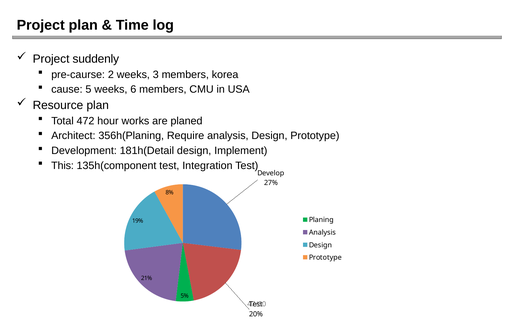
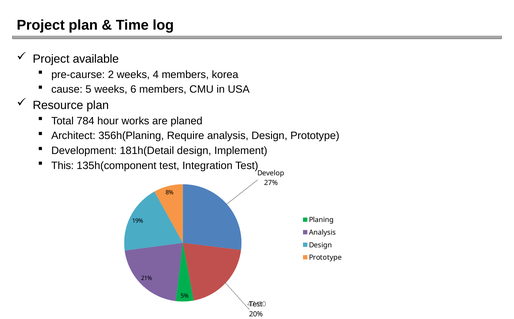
suddenly: suddenly -> available (96, 59)
3: 3 -> 4 (156, 75)
472: 472 -> 784 (86, 121)
